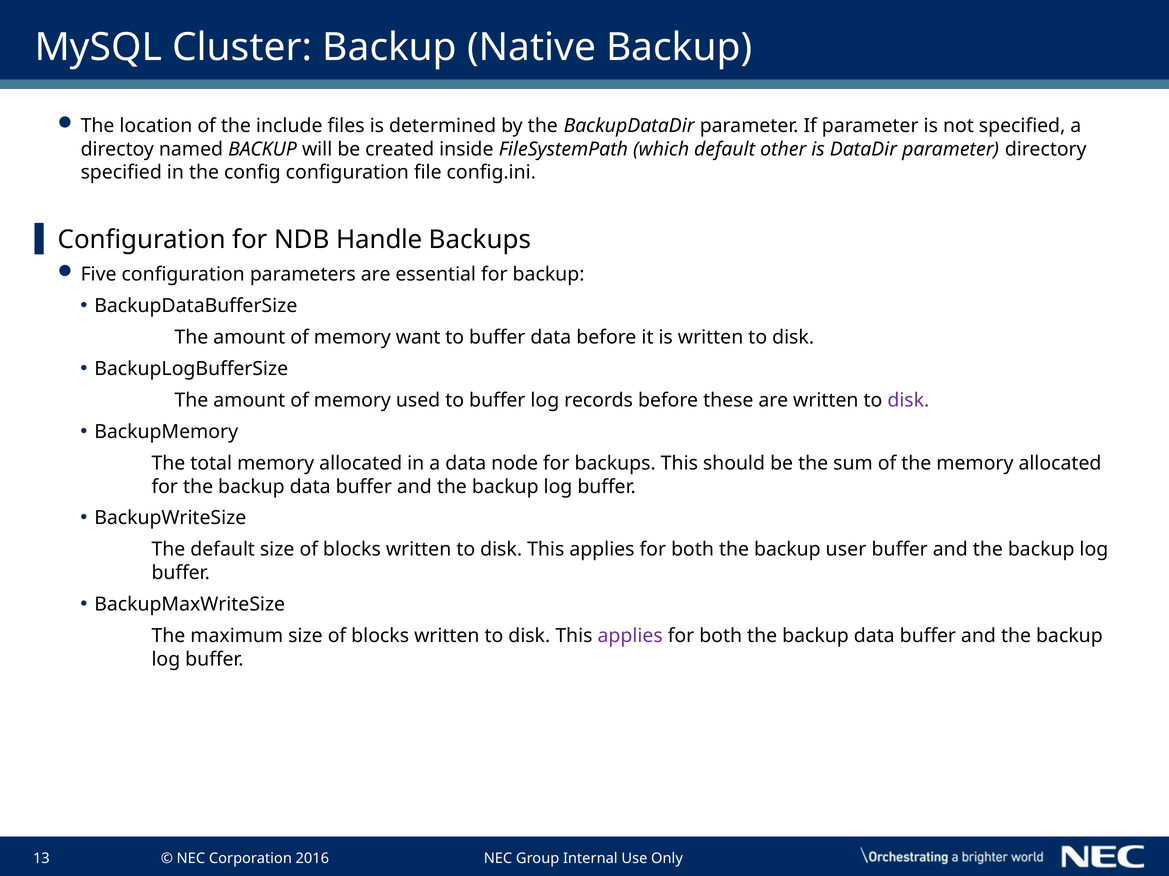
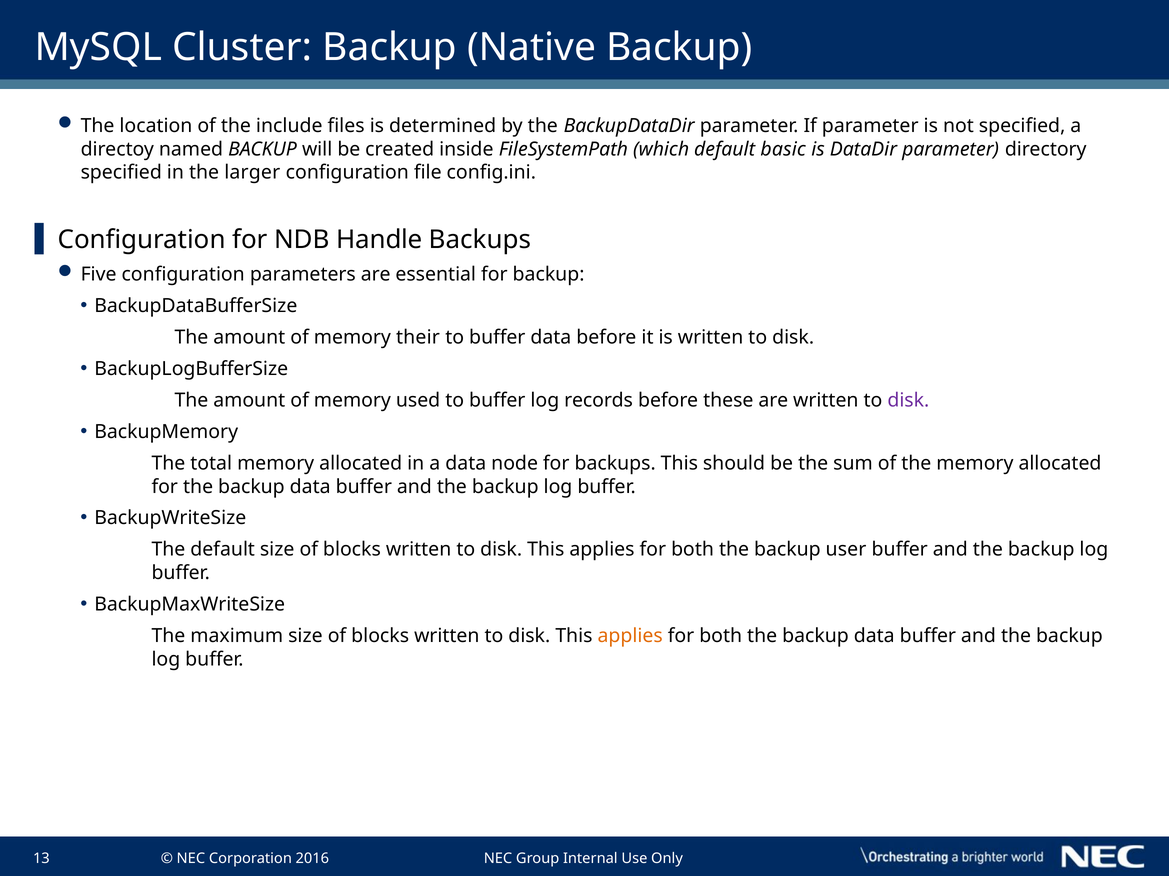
other: other -> basic (783, 149)
config: config -> larger (252, 173)
want: want -> their (418, 338)
applies colour: purple -> orange (630, 636)
